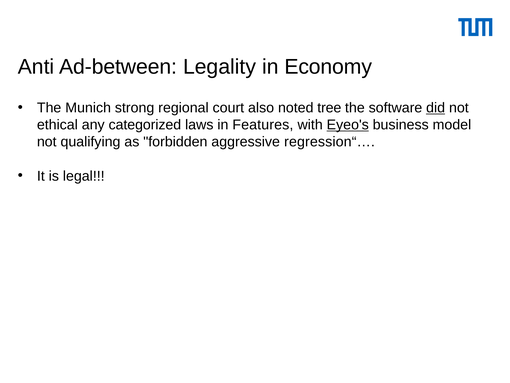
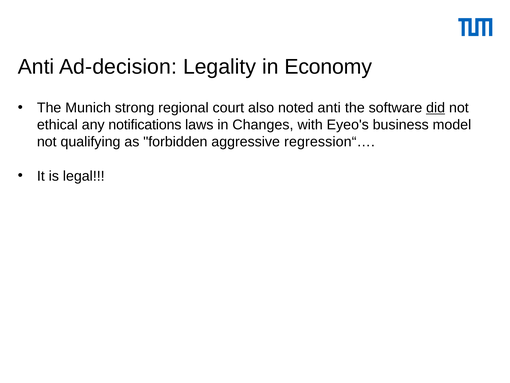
Ad-between: Ad-between -> Ad-decision (118, 67)
noted tree: tree -> anti (329, 108)
categorized: categorized -> notifications (145, 125)
Features: Features -> Changes (263, 125)
Eyeo's underline: present -> none (348, 125)
